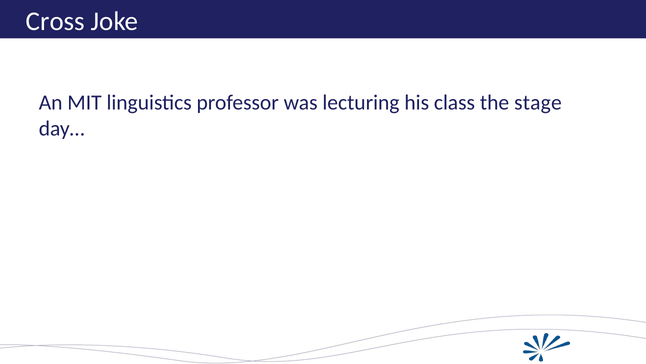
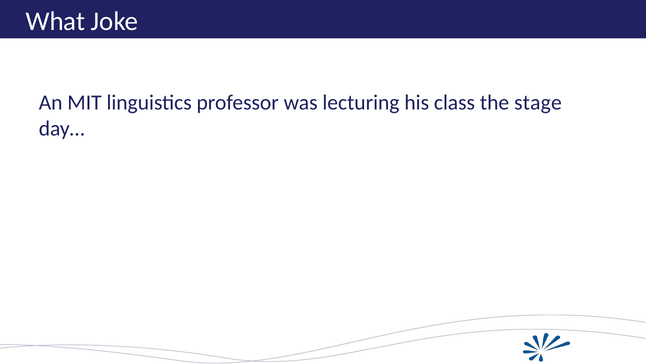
Cross: Cross -> What (55, 21)
